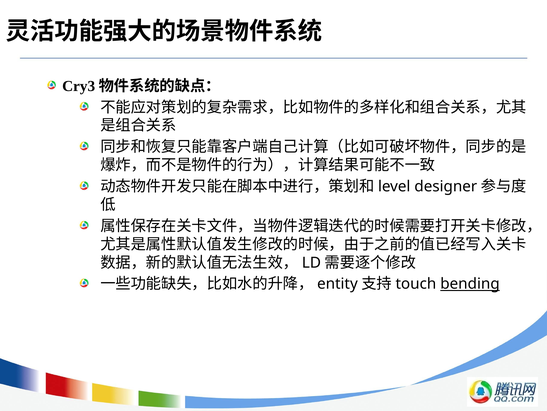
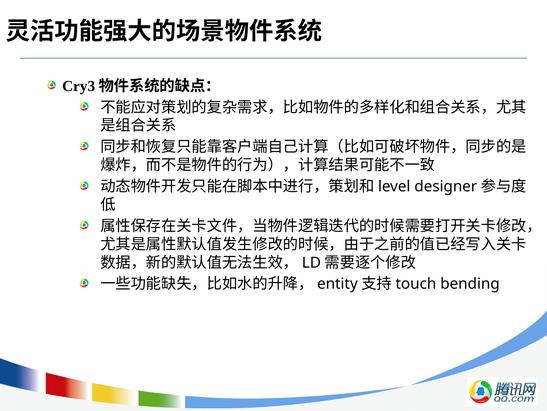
bending underline: present -> none (470, 283)
